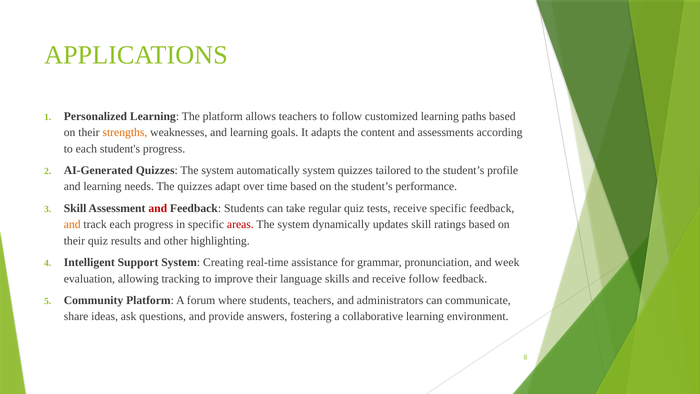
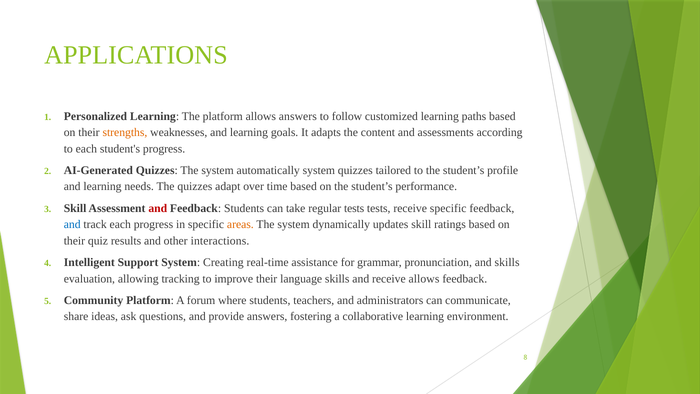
allows teachers: teachers -> answers (298, 116)
regular quiz: quiz -> tests (354, 208)
and colour: orange -> blue (72, 224)
areas colour: red -> orange (240, 224)
highlighting: highlighting -> interactions (220, 241)
and week: week -> skills (507, 262)
receive follow: follow -> allows (424, 278)
